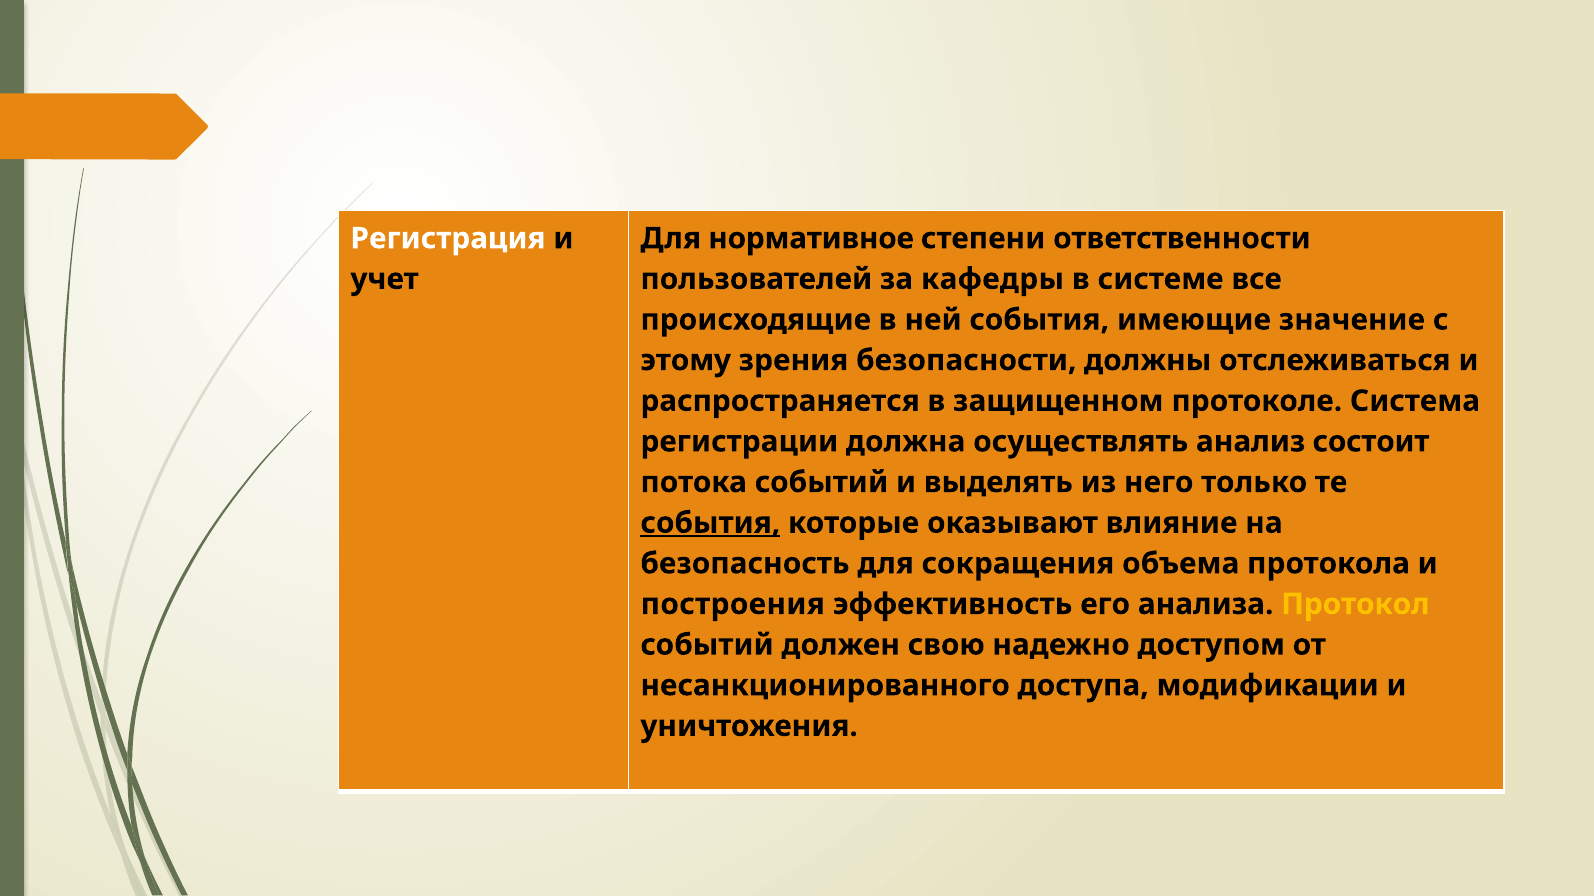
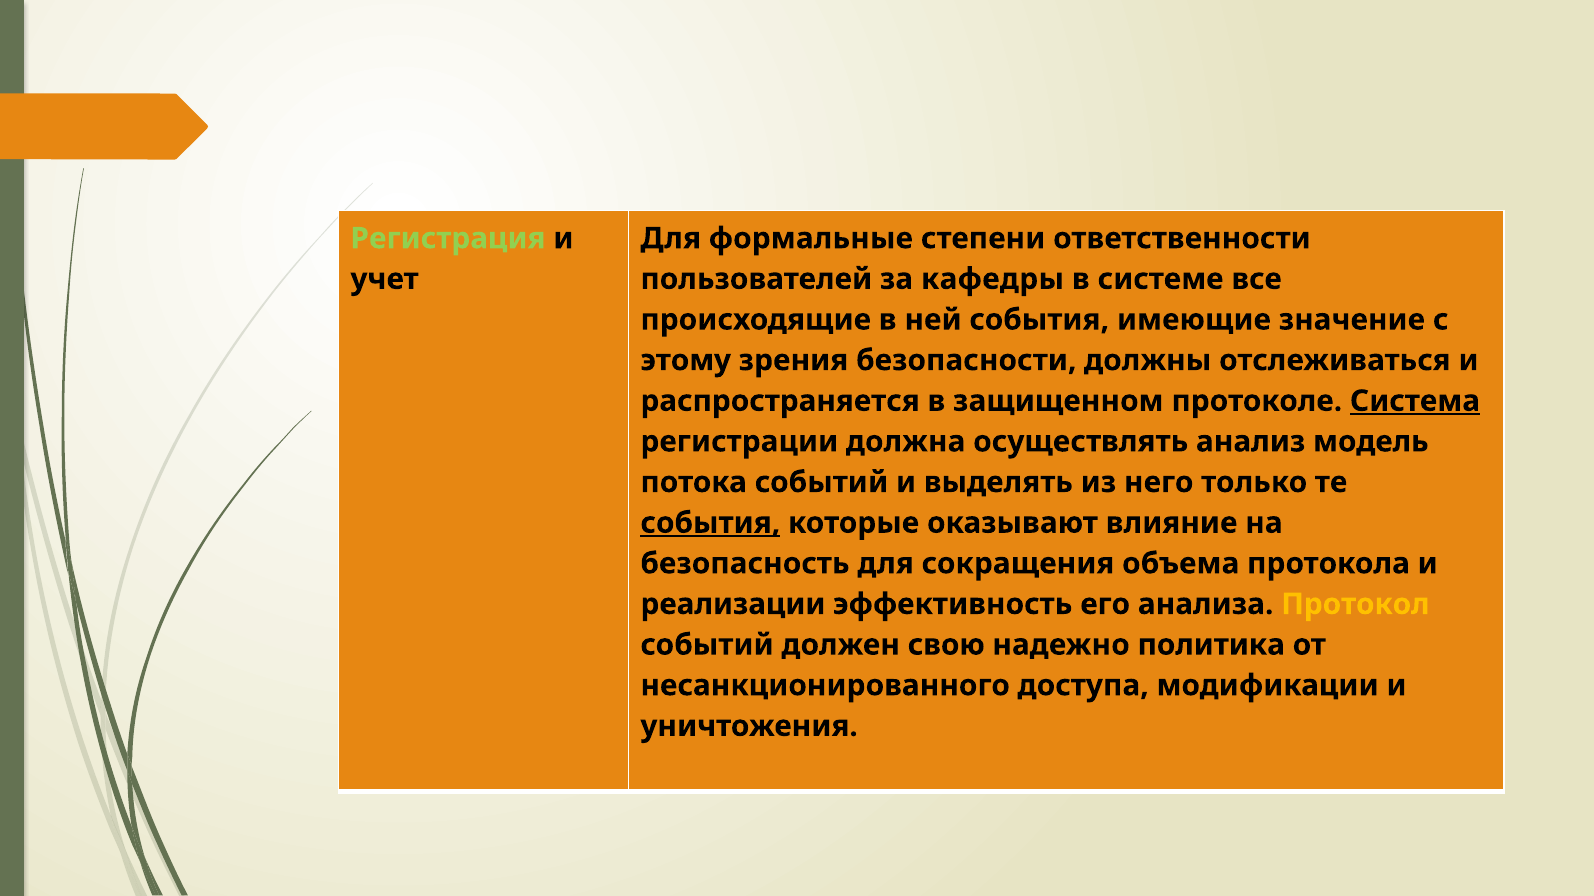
Регистрация colour: white -> light green (448, 239)
нормативное: нормативное -> формальные (811, 239)
Система underline: none -> present (1415, 401)
состоит: состоит -> модель (1371, 442)
построения: построения -> реализации (733, 605)
доступом: доступом -> политика (1211, 645)
